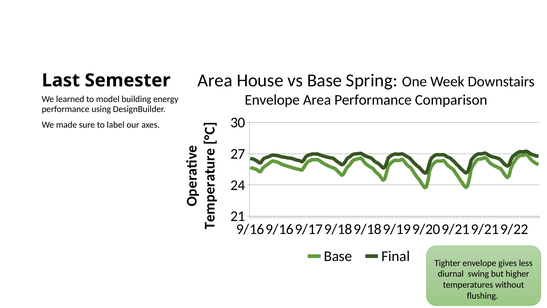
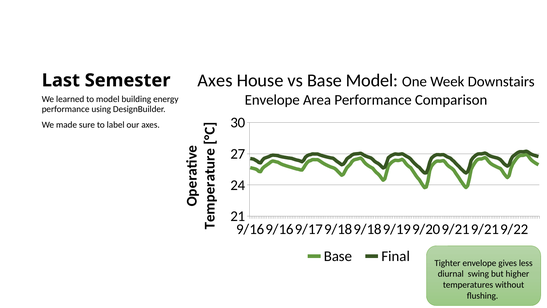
Area: Area -> Axes (215, 80)
Base Spring: Spring -> Model (372, 80)
